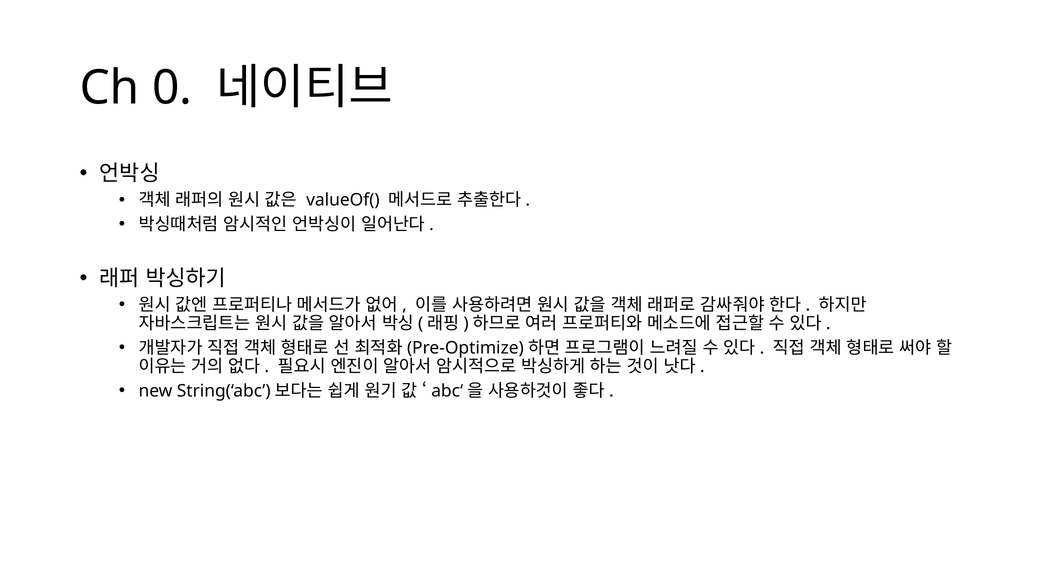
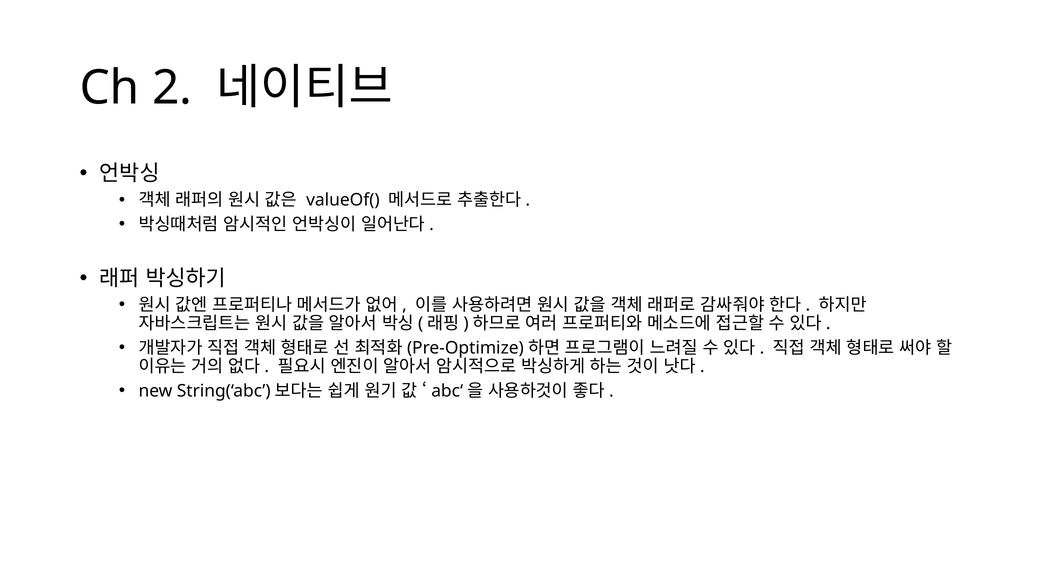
0: 0 -> 2 (172, 88)
